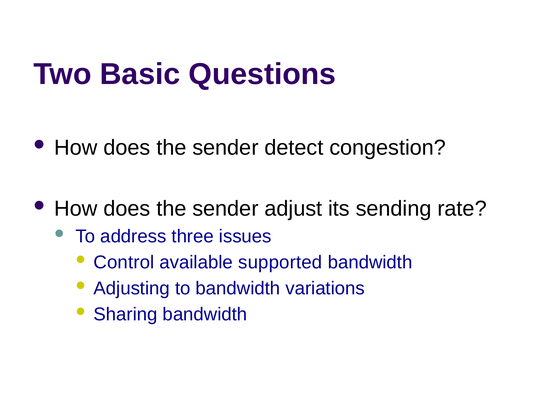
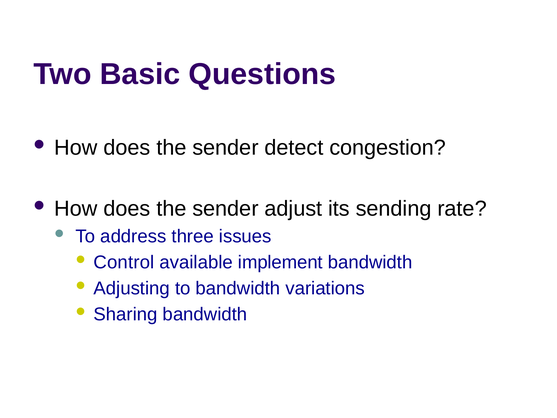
supported: supported -> implement (280, 262)
